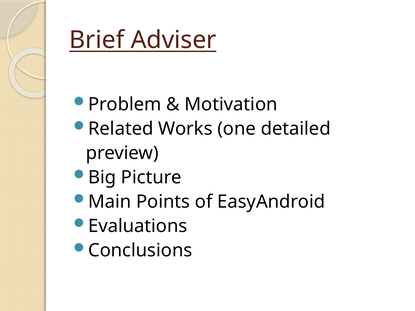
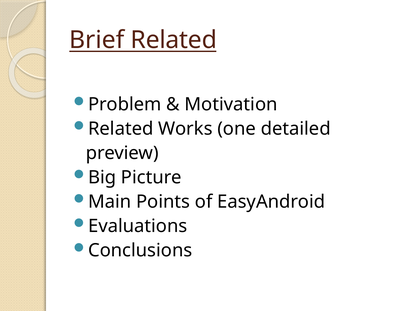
Brief Adviser: Adviser -> Related (174, 40)
